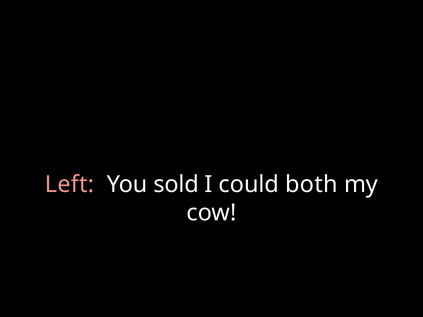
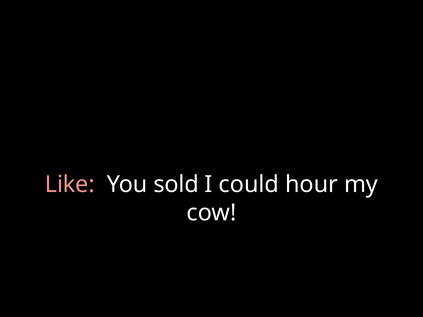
Left: Left -> Like (70, 185)
both: both -> hour (312, 185)
